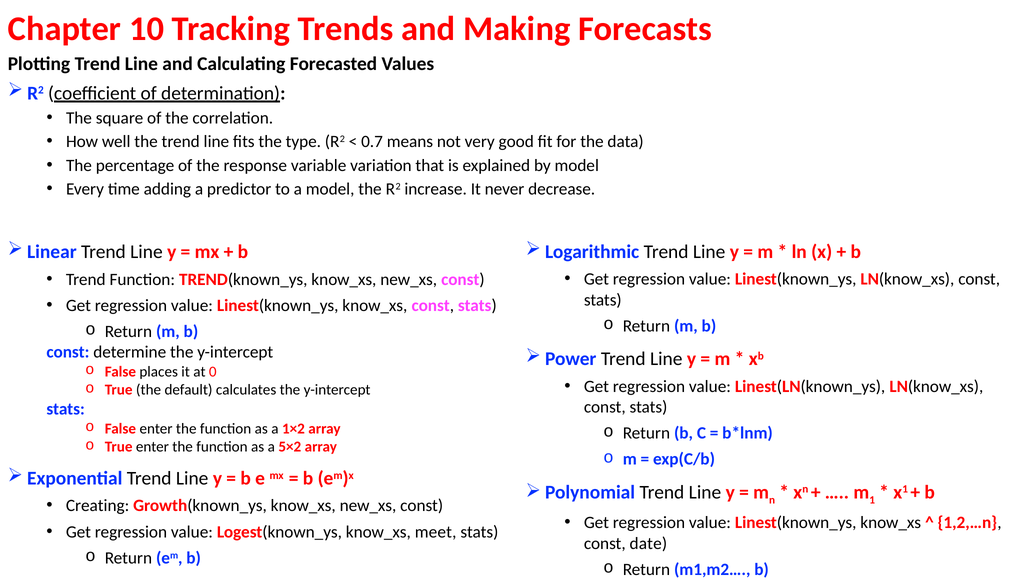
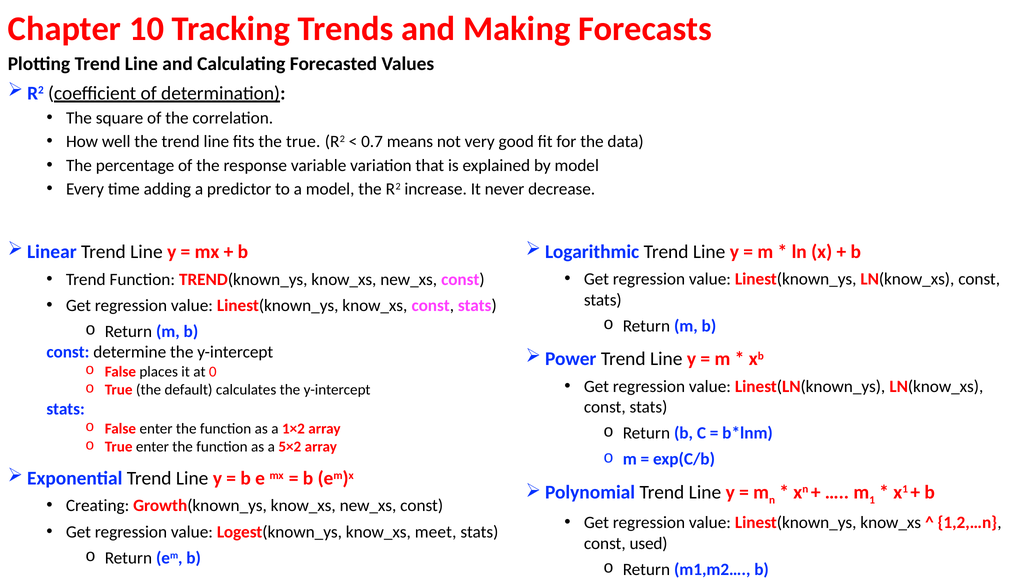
the type: type -> true (303, 142)
date: date -> used (649, 543)
